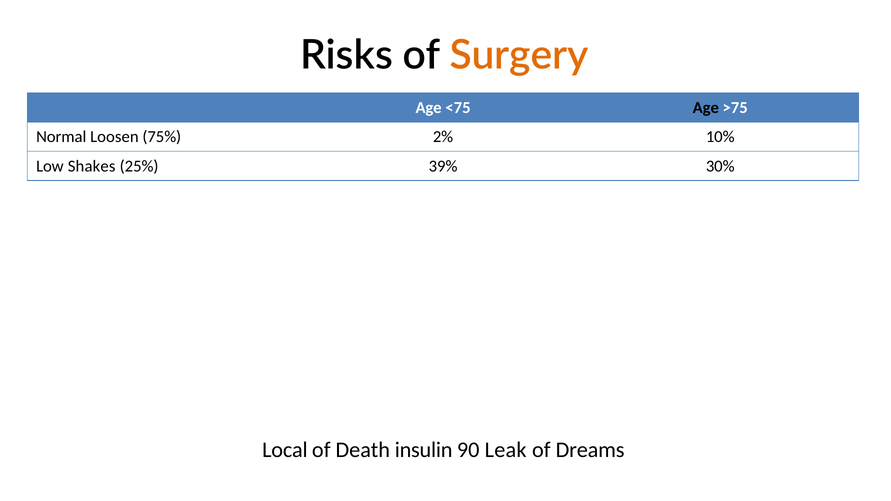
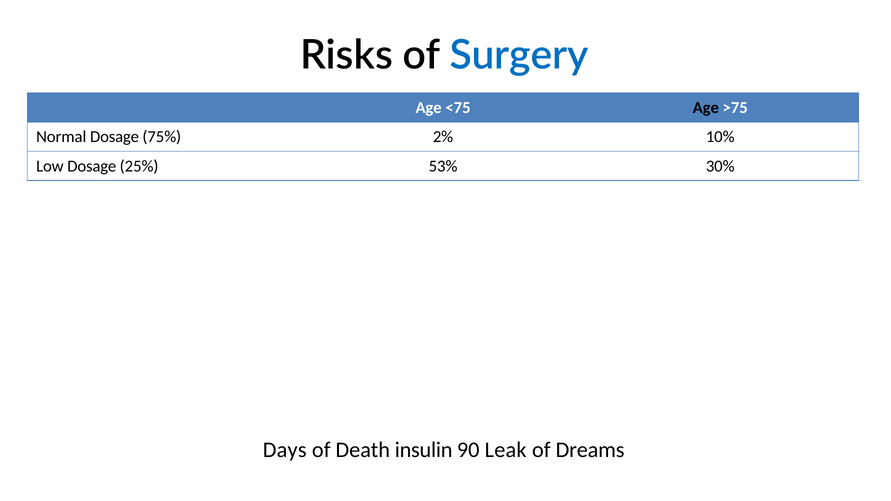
Surgery colour: orange -> blue (519, 55)
Normal Loosen: Loosen -> Dosage (115, 137)
Low Shakes: Shakes -> Dosage (92, 166)
39%: 39% -> 53% (443, 166)
Local: Local -> Days (285, 450)
